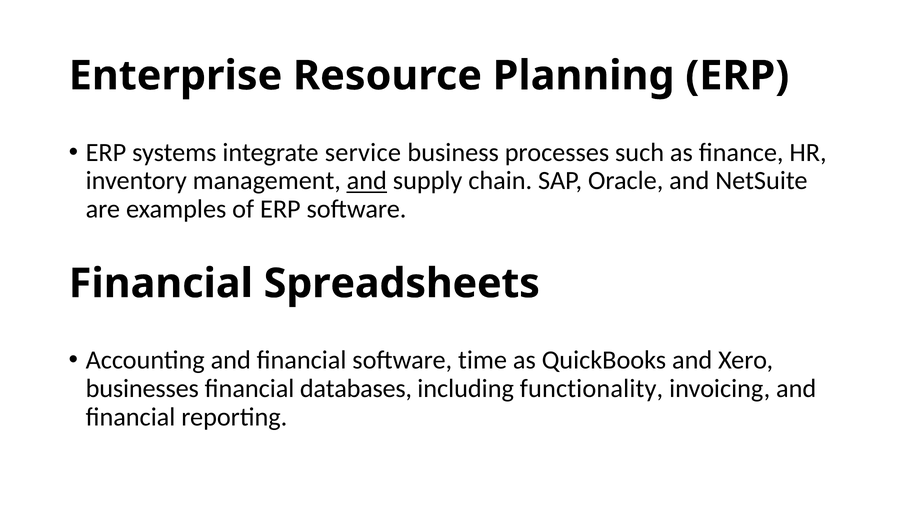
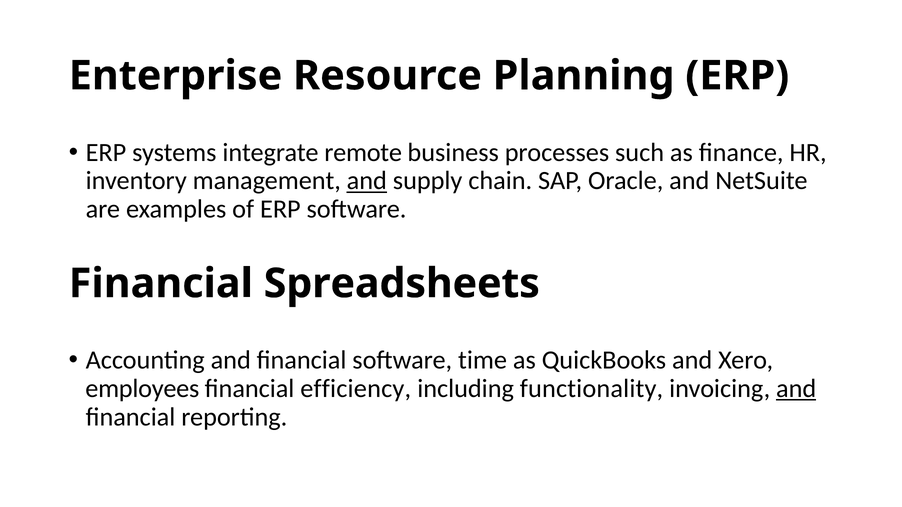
service: service -> remote (363, 153)
businesses: businesses -> employees (142, 389)
databases: databases -> efficiency (356, 389)
and underline: none -> present (796, 389)
